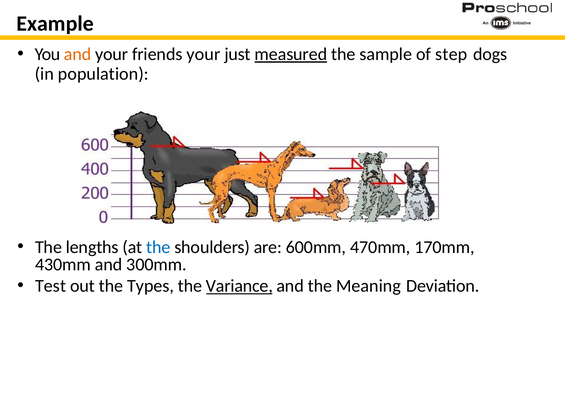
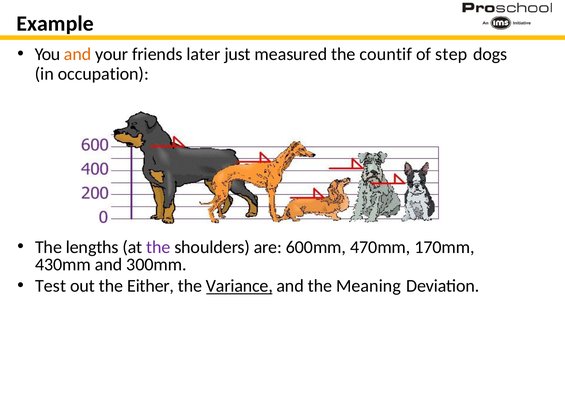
friends your: your -> later (203, 54)
measured underline: present -> none (291, 54)
sample: sample -> countif (386, 54)
population: population -> occupation (103, 74)
the colour: blue -> purple (158, 247)
Types: Types -> Either (151, 286)
